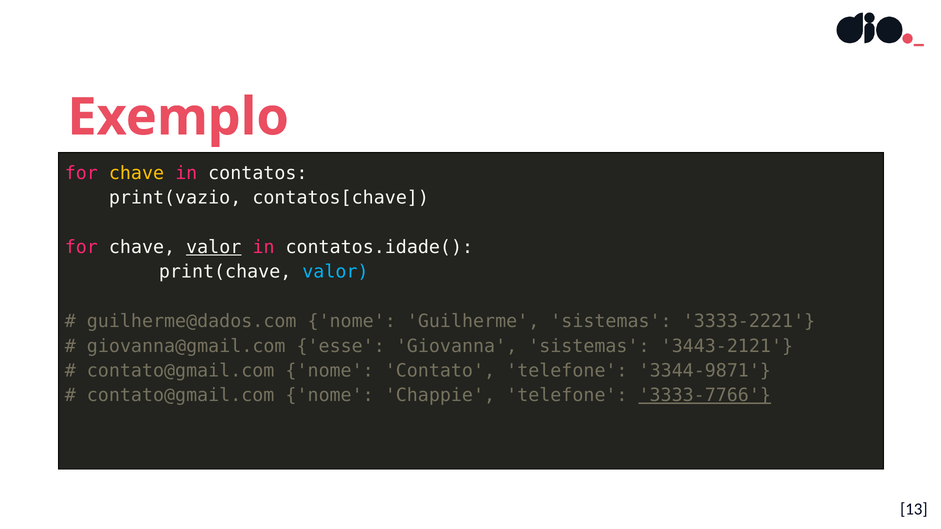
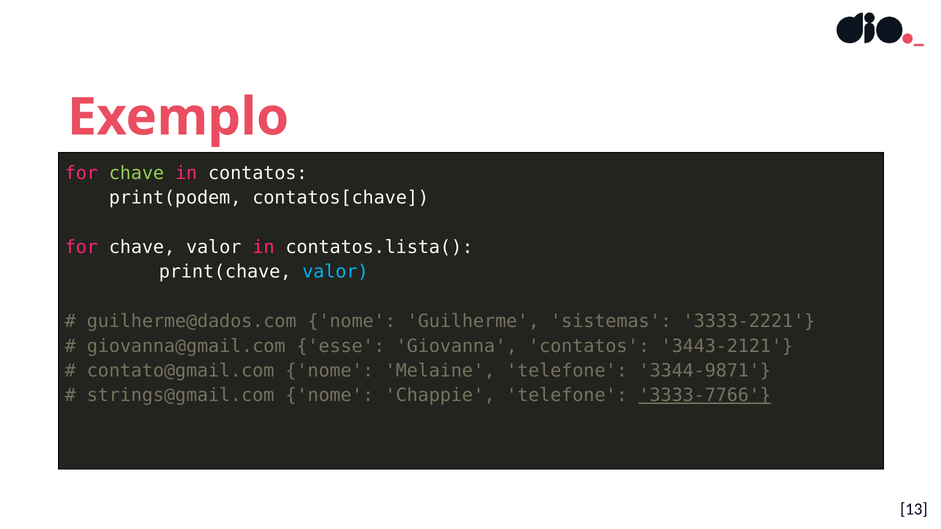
chave colour: yellow -> light green (137, 173)
print(vazio: print(vazio -> print(podem (175, 198)
valor underline: present -> none (214, 247)
contatos.idade(: contatos.idade( -> contatos.lista( (379, 247)
Giovanna sistemas: sistemas -> contatos (589, 346)
Contato: Contato -> Melaine (440, 371)
contato@gmail.com: contato@gmail.com -> strings@gmail.com (181, 396)
